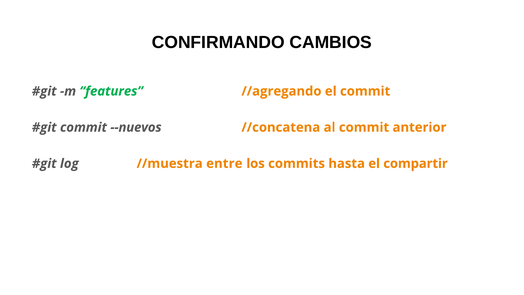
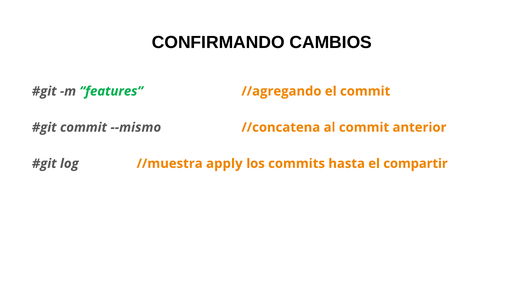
--nuevos: --nuevos -> --mismo (136, 127)
entre: entre -> apply (224, 163)
